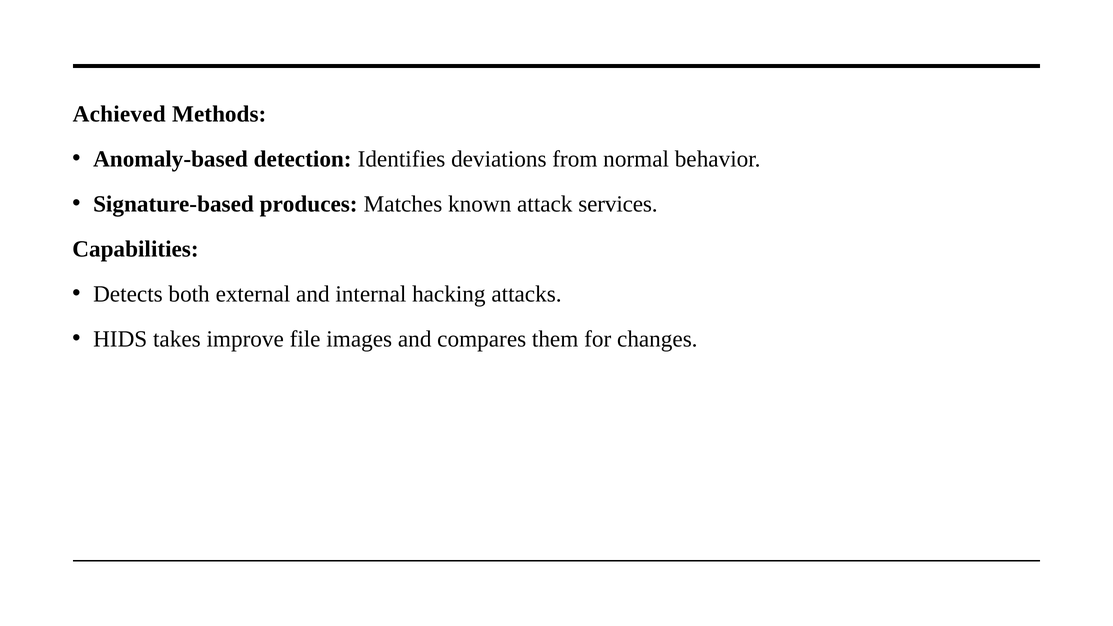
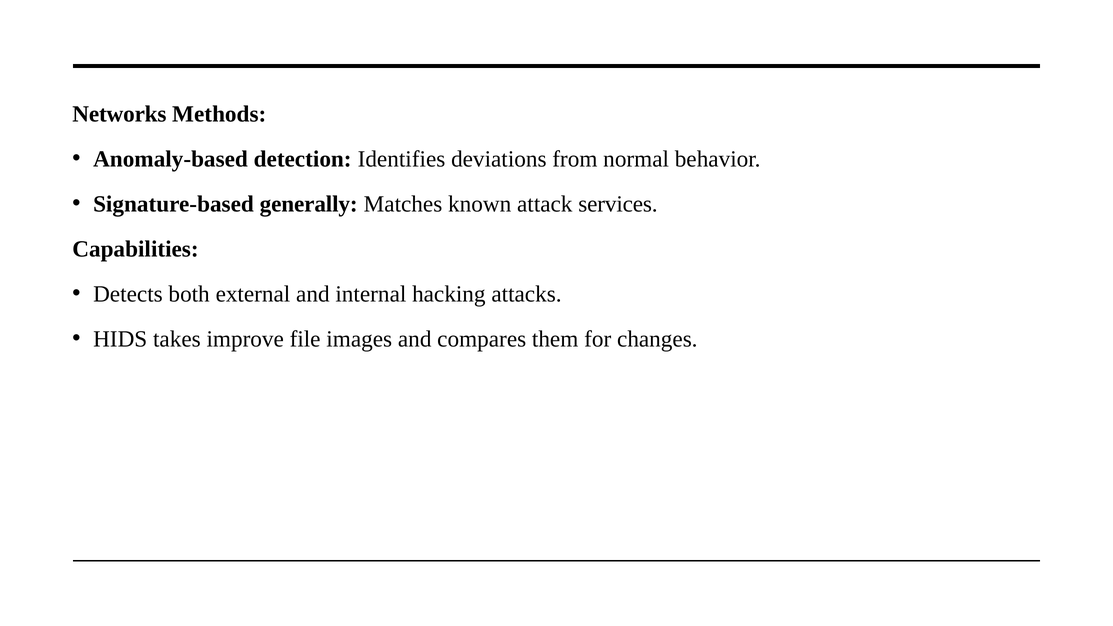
Achieved: Achieved -> Networks (119, 114)
produces: produces -> generally (309, 204)
